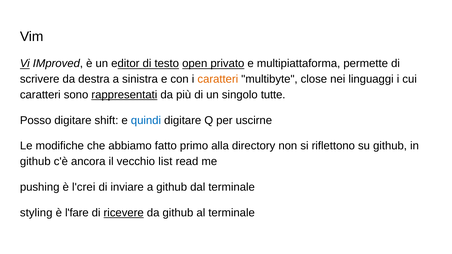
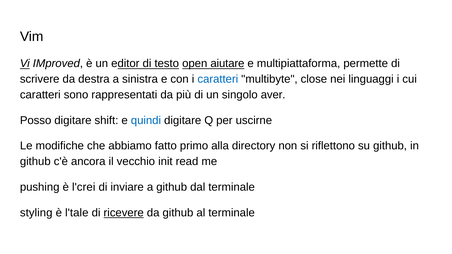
privato: privato -> aiutare (227, 64)
caratteri colour: orange -> blue (218, 79)
rappresentati underline: present -> none (124, 95)
tutte: tutte -> aver (273, 95)
list: list -> init (165, 162)
l'fare: l'fare -> l'tale (77, 213)
